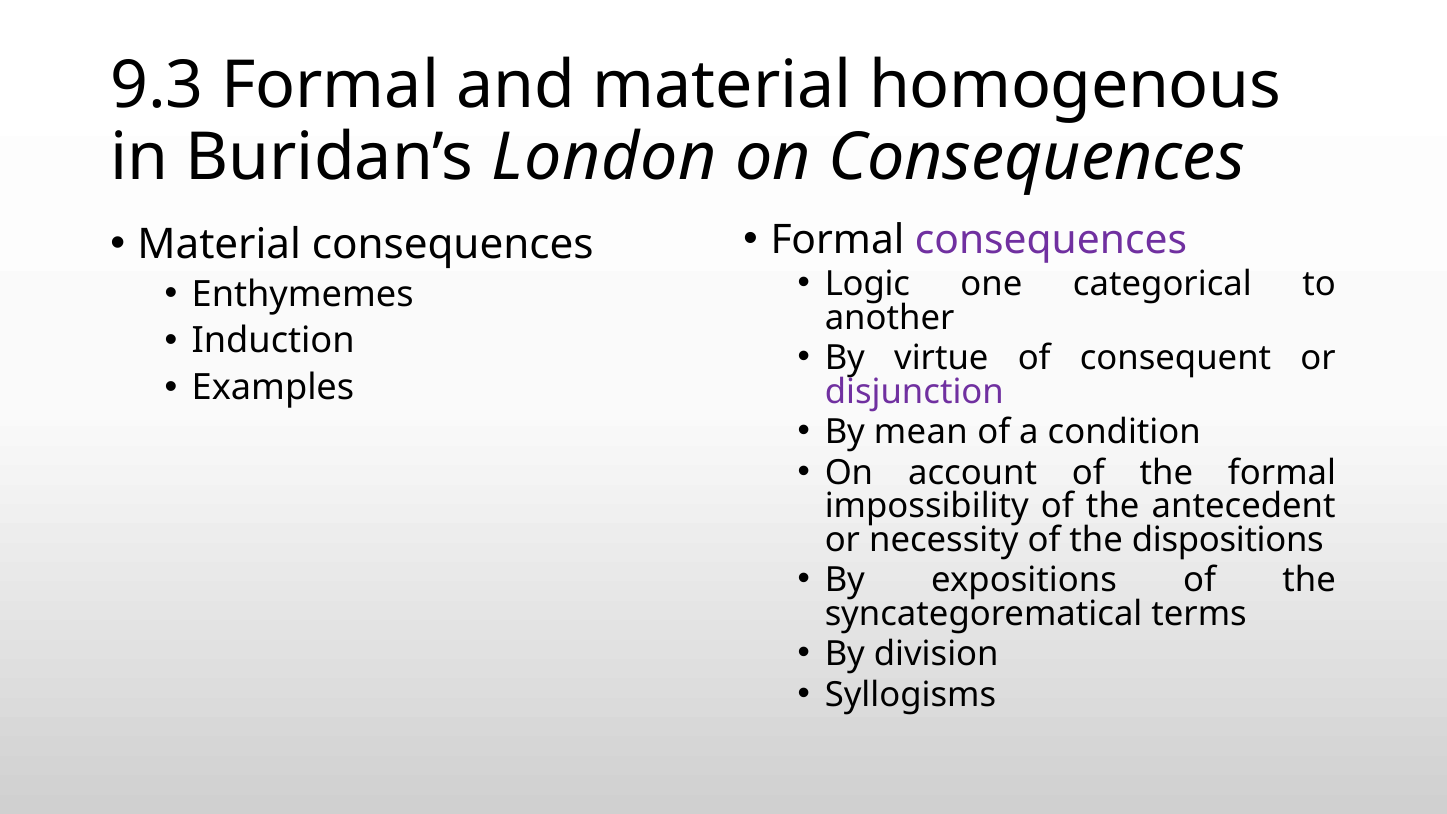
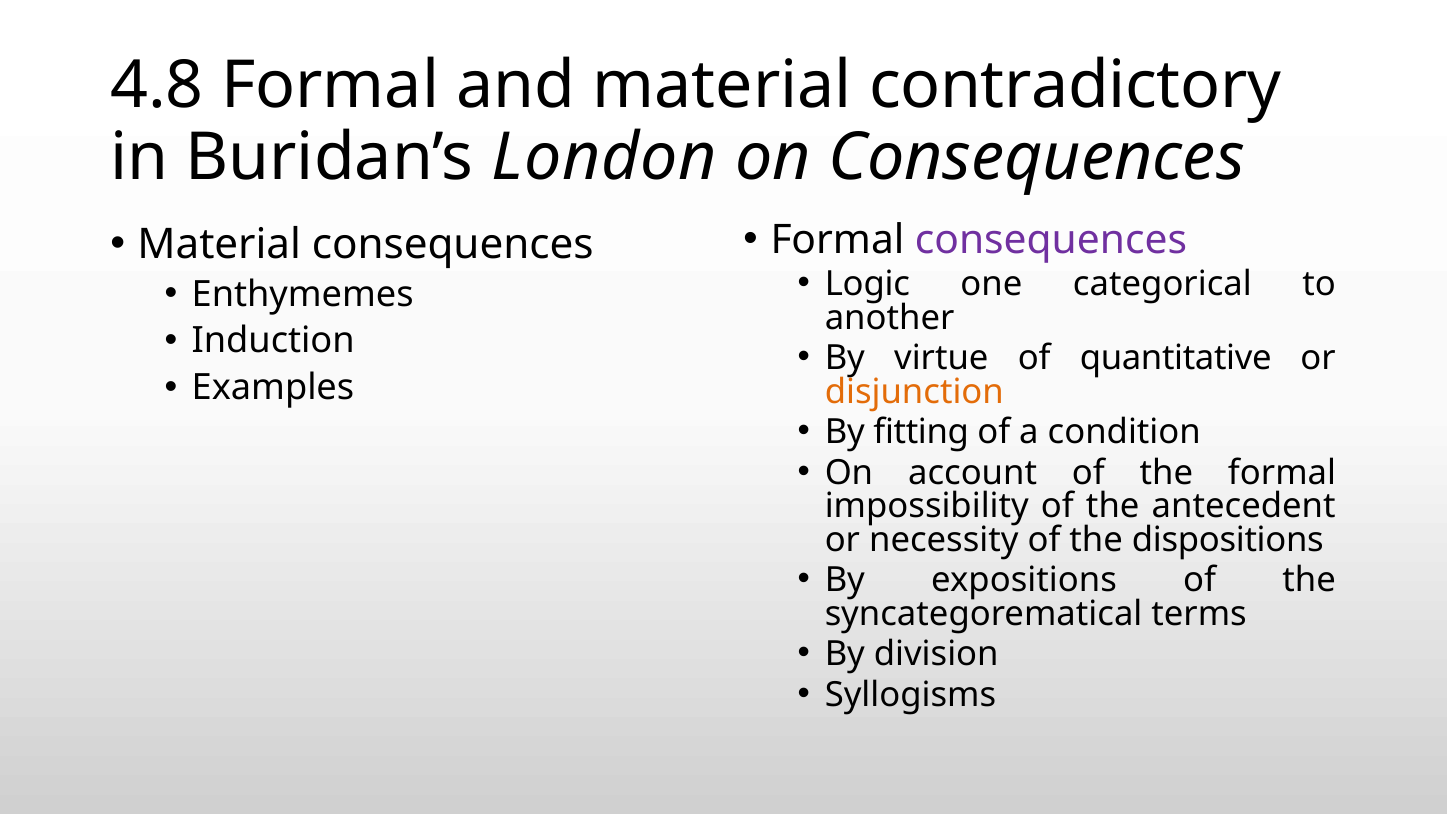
9.3: 9.3 -> 4.8 (157, 86)
homogenous: homogenous -> contradictory (1075, 86)
consequent: consequent -> quantitative (1176, 358)
disjunction colour: purple -> orange (914, 392)
mean: mean -> fitting (921, 432)
